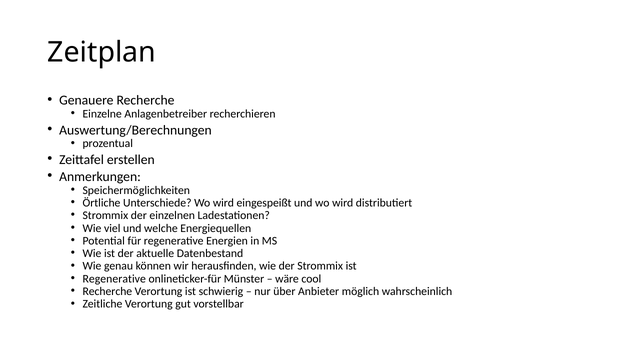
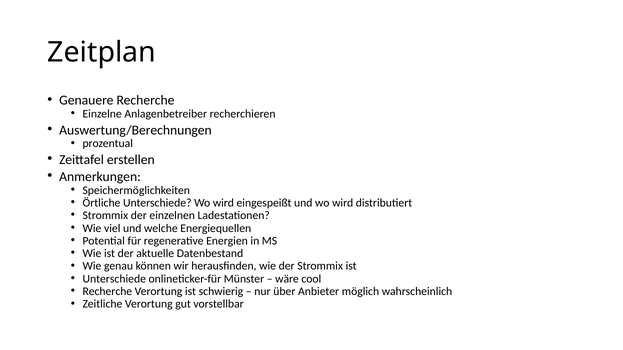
Regenerative: Regenerative -> Unterschiede (114, 279)
